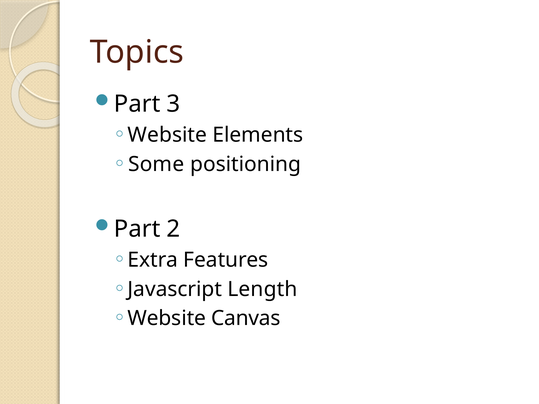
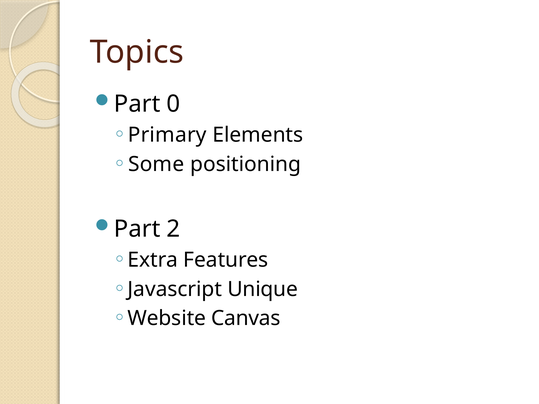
3: 3 -> 0 (173, 104)
Website: Website -> Primary (167, 135)
Length: Length -> Unique (263, 289)
